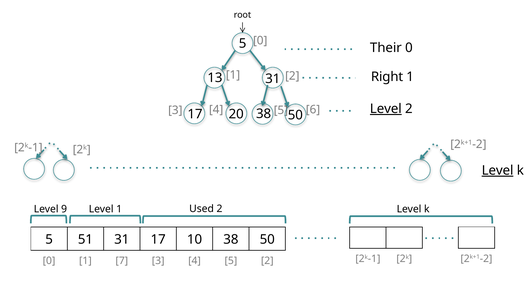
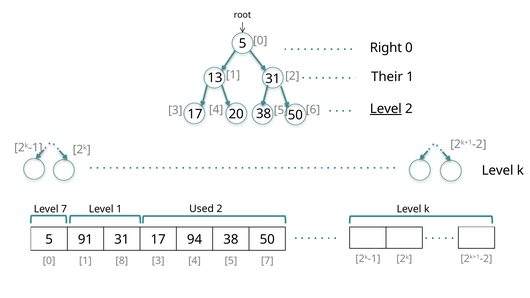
Their: Their -> Right (386, 48)
Right: Right -> Their (387, 77)
Level underline: present -> none (498, 171)
Level 9: 9 -> 7 (64, 209)
51: 51 -> 91 (85, 239)
10: 10 -> 94 (195, 239)
7: 7 -> 8 (122, 261)
5 2: 2 -> 7 (267, 261)
